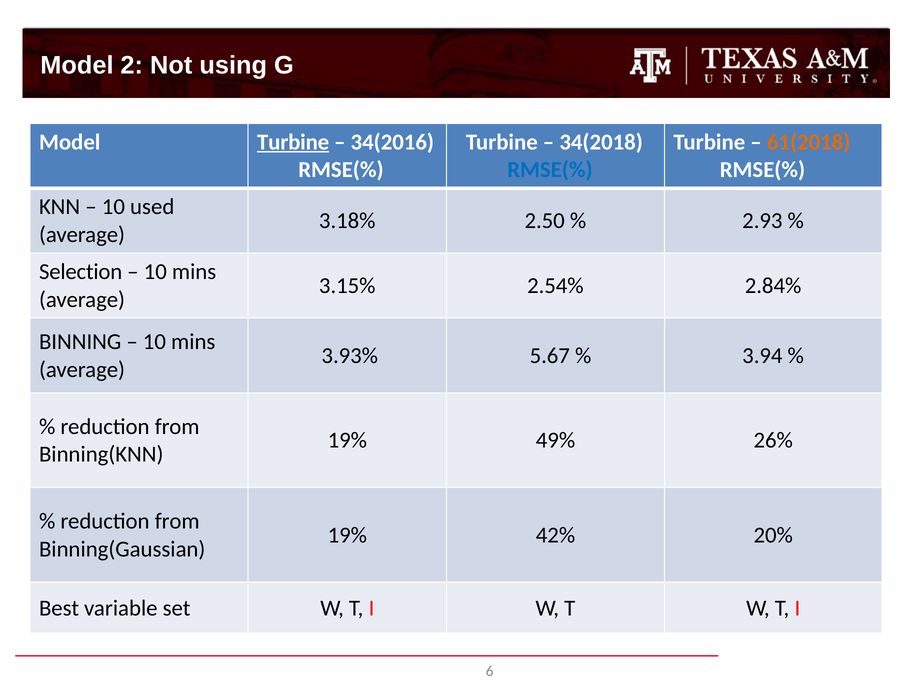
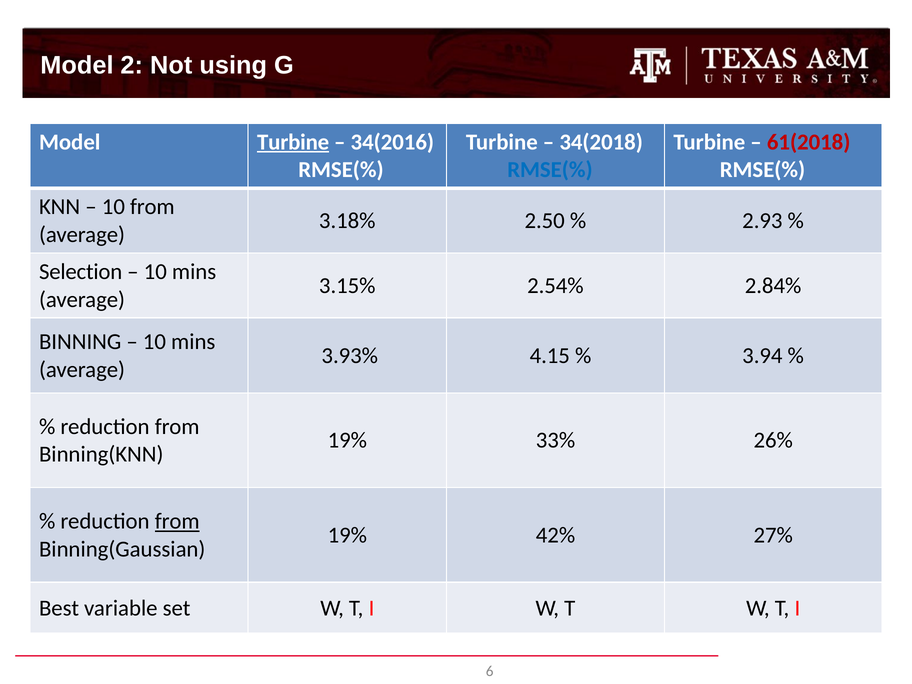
61(2018 colour: orange -> red (809, 142)
10 used: used -> from (152, 207)
5.67: 5.67 -> 4.15 (550, 356)
49%: 49% -> 33% (555, 440)
from underline: none -> present (177, 521)
20%: 20% -> 27% (773, 535)
